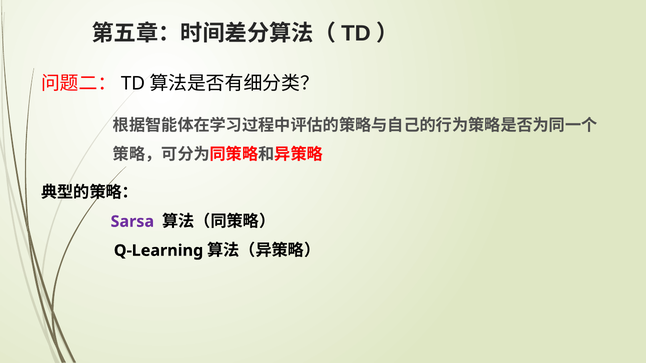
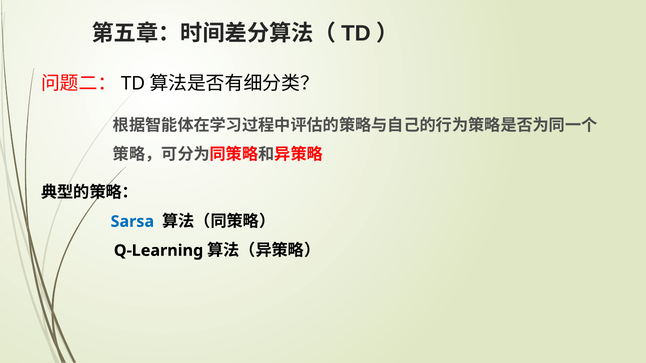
Sarsa colour: purple -> blue (132, 222)
